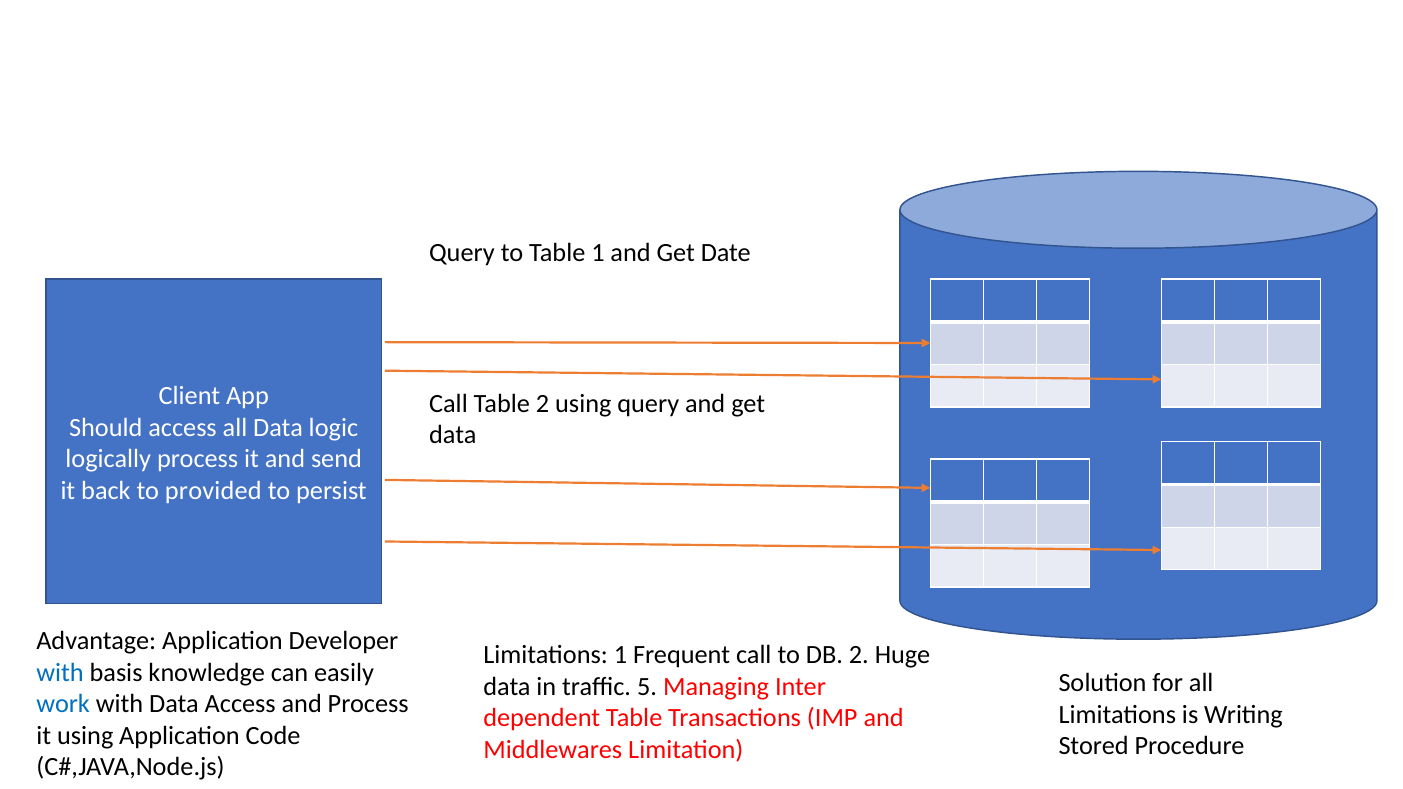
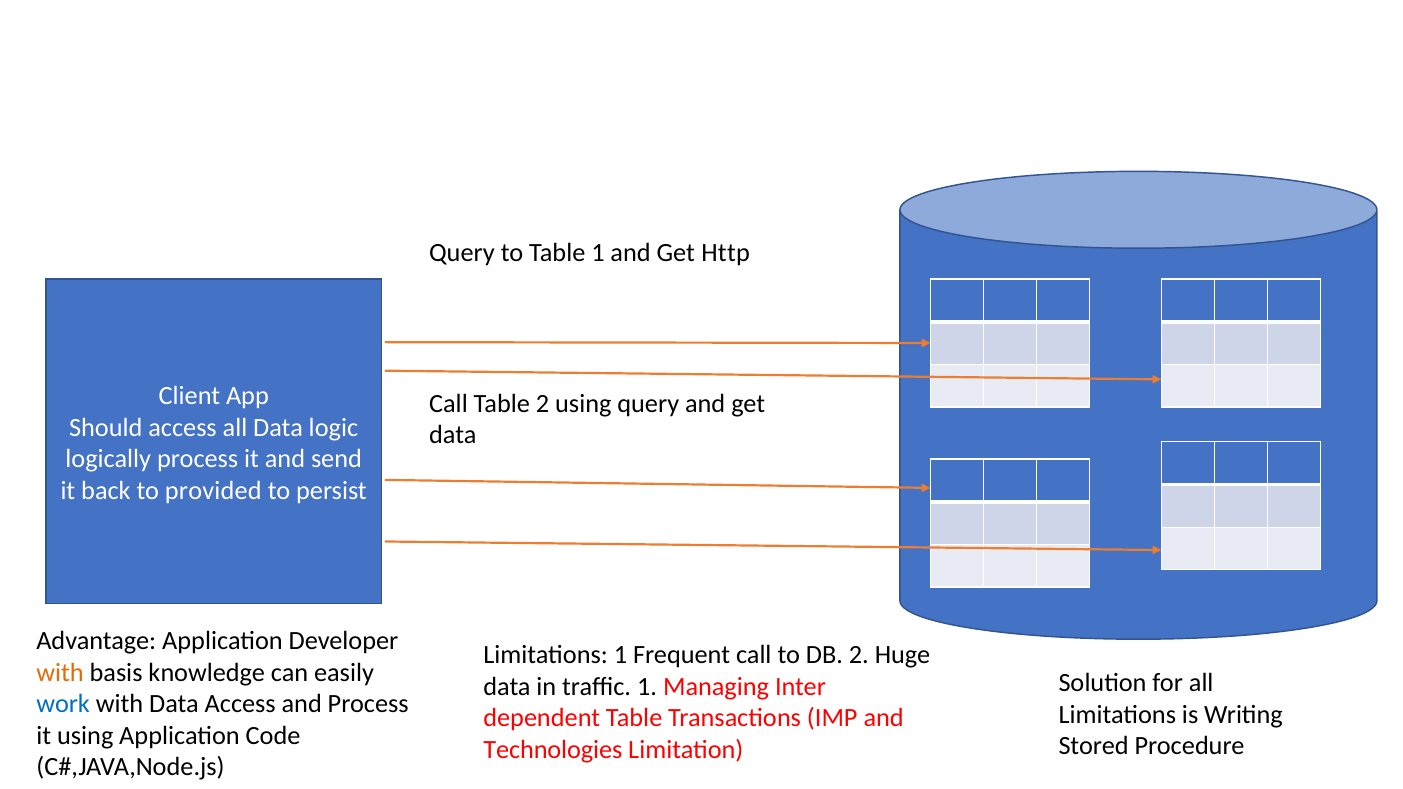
Date: Date -> Http (726, 253)
with colour: blue -> orange (60, 673)
traffic 5: 5 -> 1 (647, 687)
Middlewares: Middlewares -> Technologies (553, 750)
